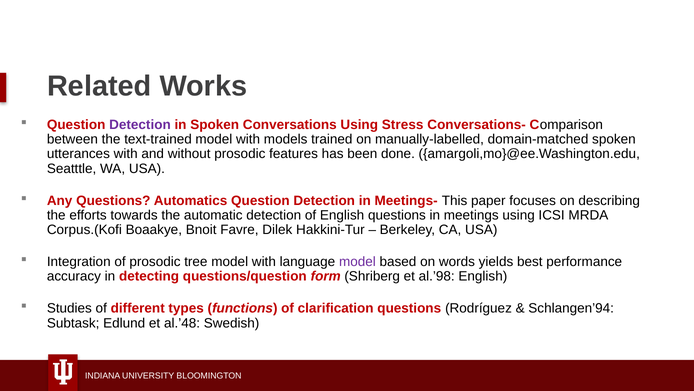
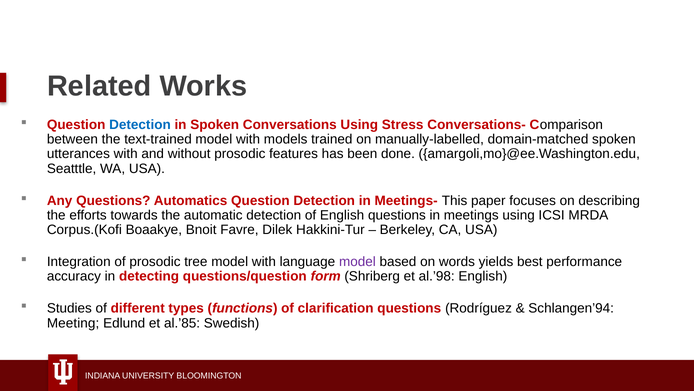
Detection colour: purple -> blue (140, 125)
Subtask: Subtask -> Meeting (73, 323)
al.’48: al.’48 -> al.’85 (182, 323)
